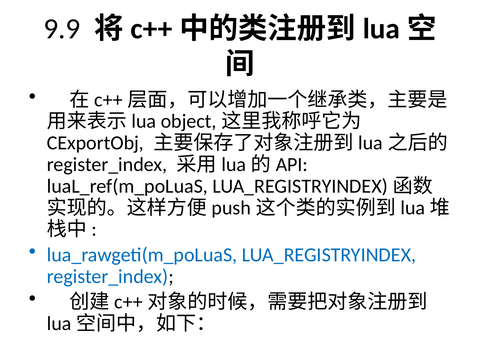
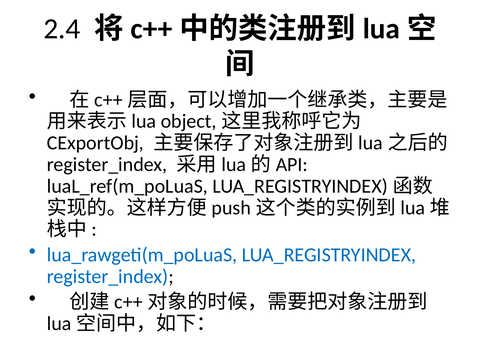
9.9: 9.9 -> 2.4 (62, 29)
